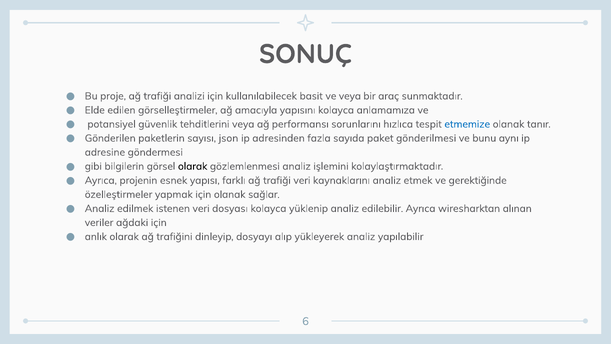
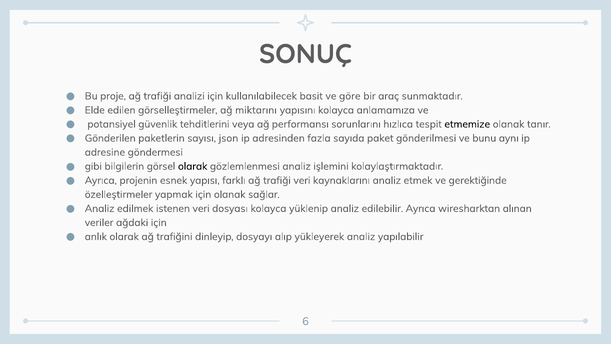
ve veya: veya -> göre (350, 96)
amacıyla: amacıyla -> miktarını (256, 110)
etmemize colour: blue -> black (467, 124)
